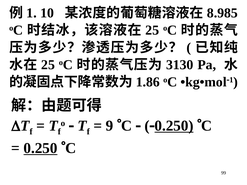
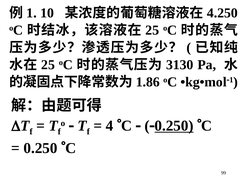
8.985: 8.985 -> 4.250 (222, 13)
9: 9 -> 4 (110, 126)
0.250 underline: present -> none (40, 148)
